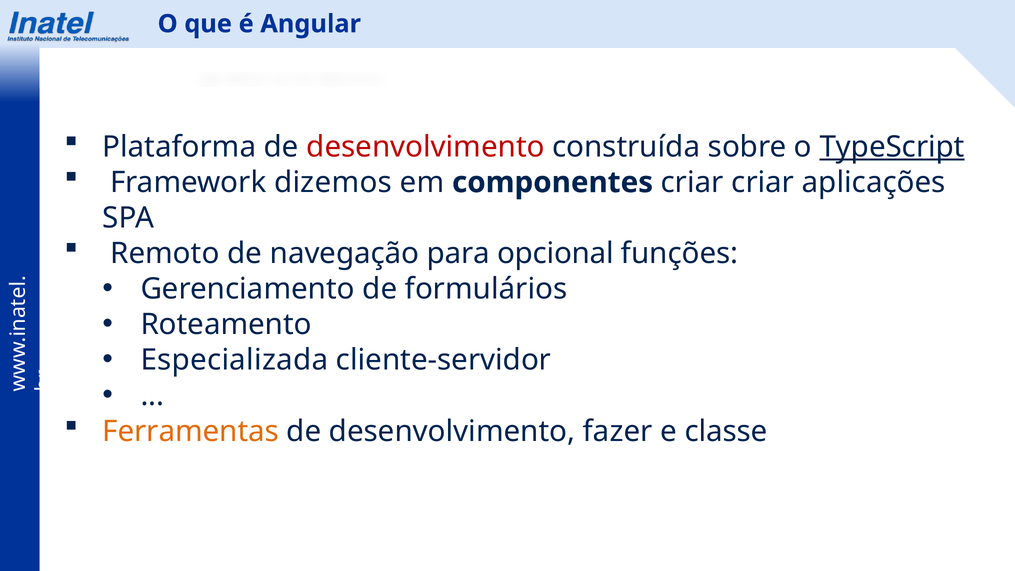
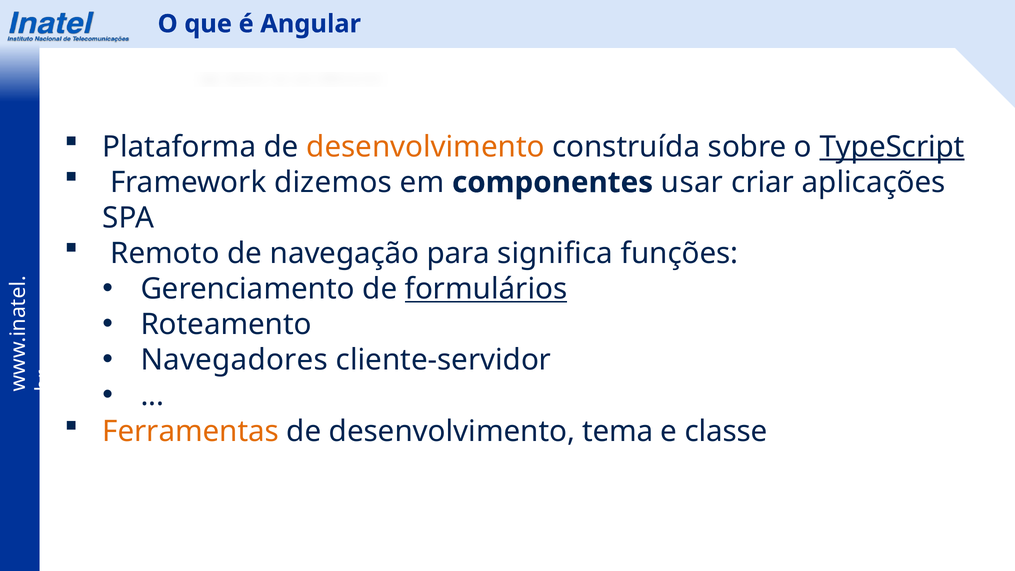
desenvolvimento colour: red -> orange (425, 147)
componentes criar: criar -> usar (692, 182)
opcional: opcional -> significa (555, 253)
formulários underline: none -> present (486, 289)
Especializada: Especializada -> Navegadores (234, 360)
fazer: fazer -> tema (618, 431)
